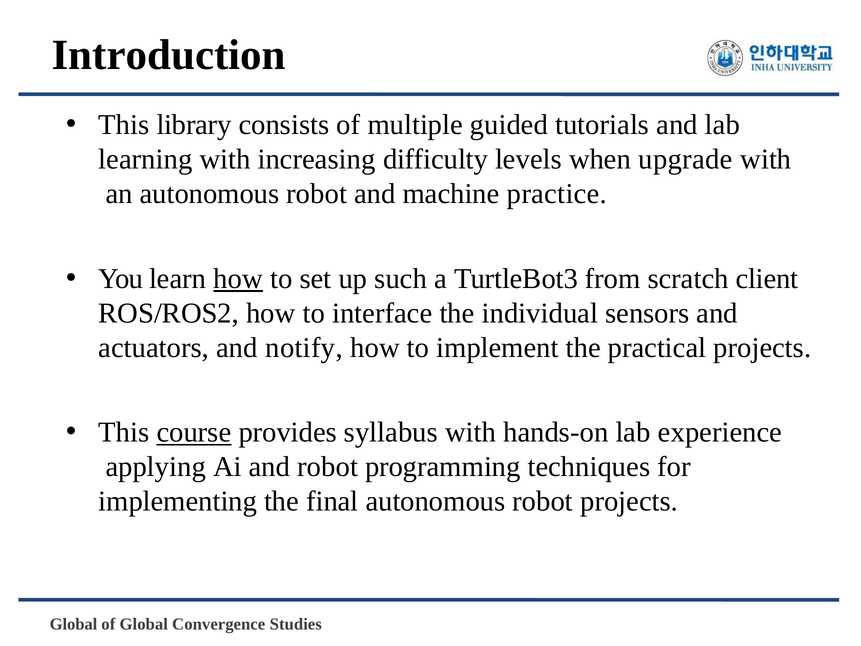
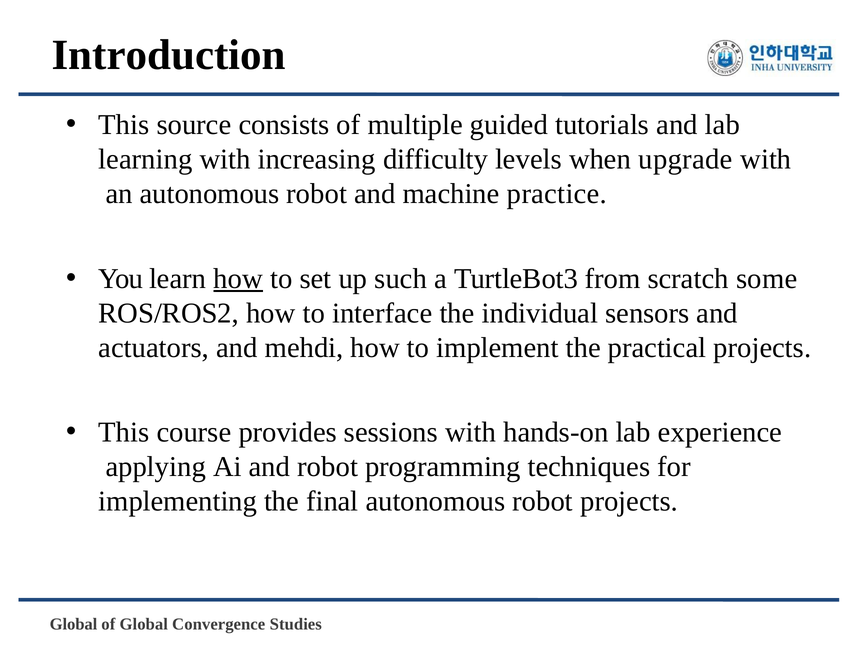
library: library -> source (194, 125)
client: client -> some (767, 279)
notify: notify -> mehdi (304, 347)
course underline: present -> none (194, 432)
syllabus: syllabus -> sessions (391, 432)
